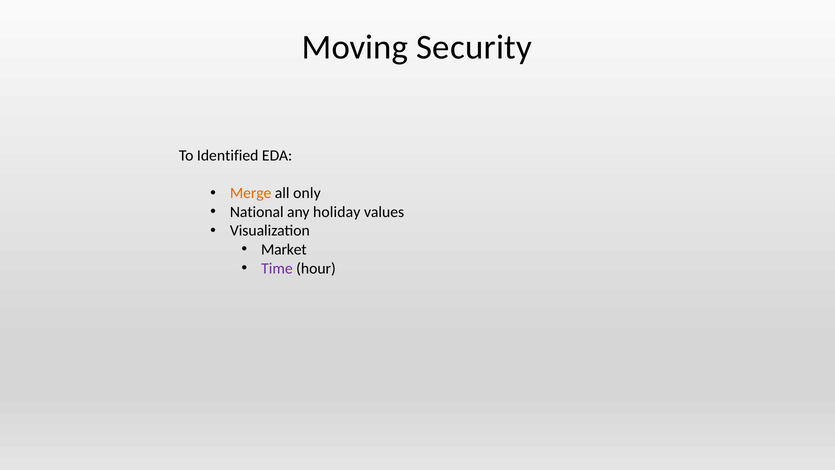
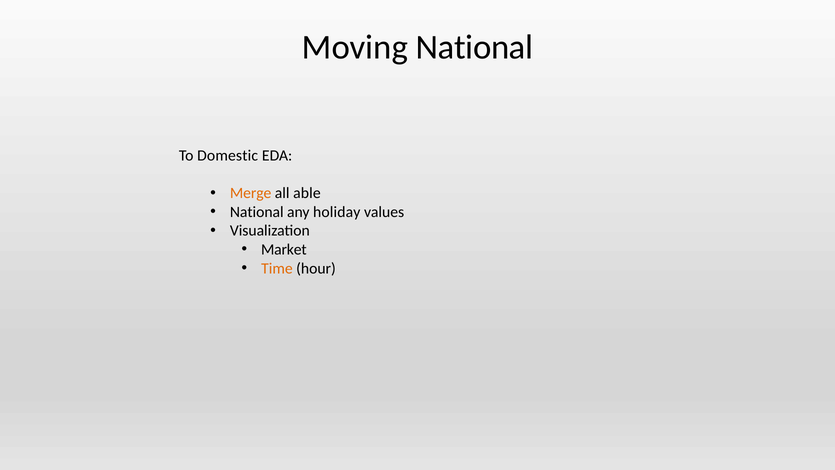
Moving Security: Security -> National (474, 47)
Identified: Identified -> Domestic (228, 155)
only: only -> able (307, 193)
Time colour: purple -> orange (277, 268)
